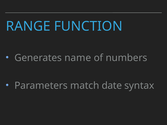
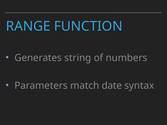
name: name -> string (78, 58)
